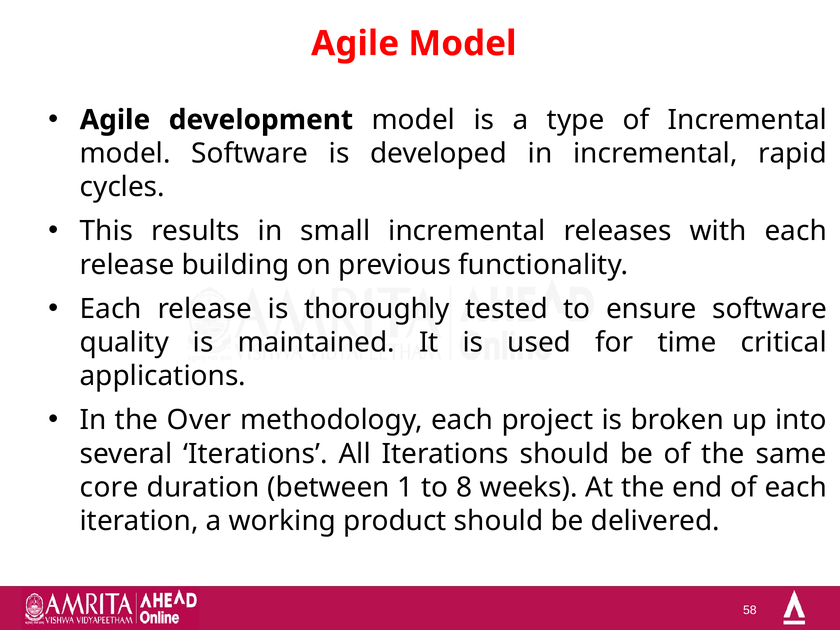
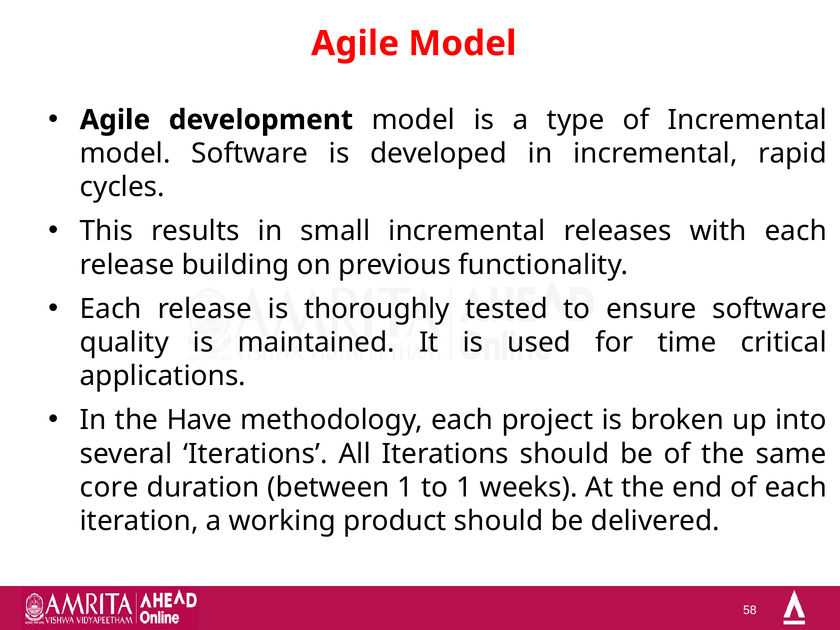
Over: Over -> Have (199, 420)
to 8: 8 -> 1 (464, 487)
